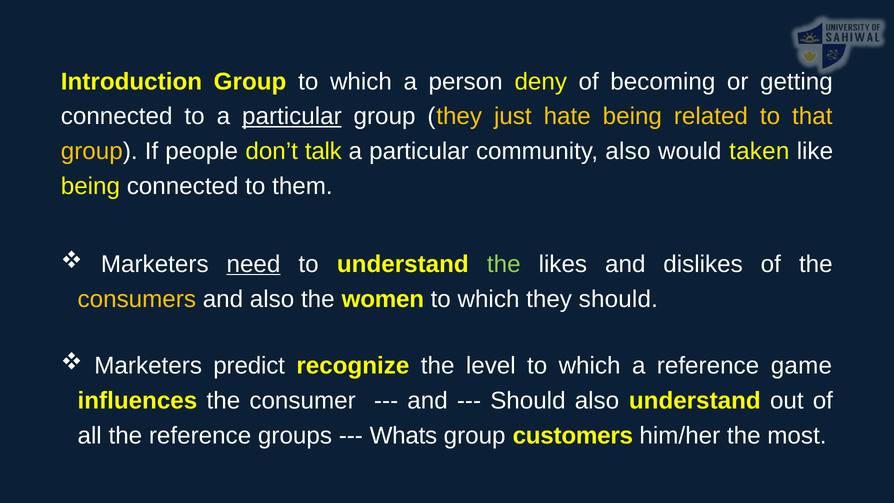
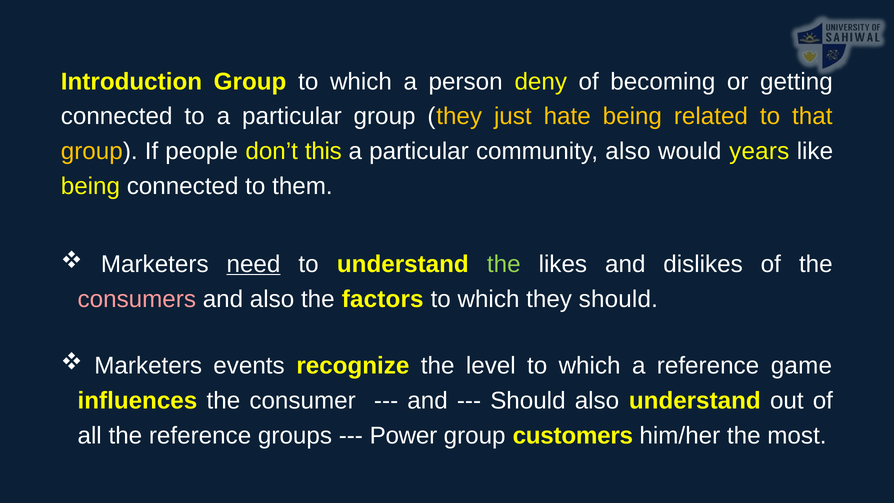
particular underline: present -> none (292, 116)
talk: talk -> this (323, 151)
taken: taken -> years (759, 151)
consumers colour: yellow -> pink (137, 299)
women: women -> factors (383, 299)
predict: predict -> events (249, 366)
Whats: Whats -> Power (403, 436)
